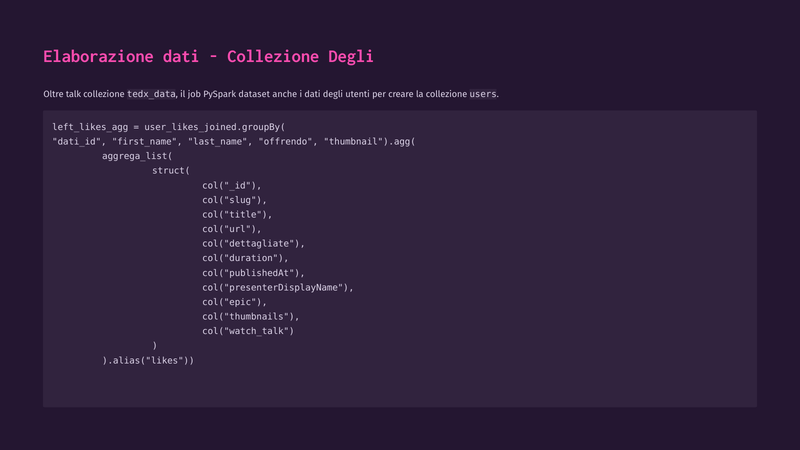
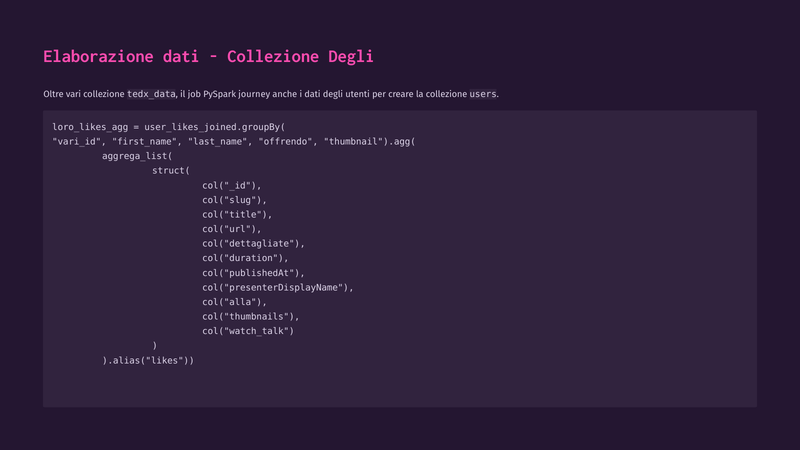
talk: talk -> vari (73, 94)
dataset: dataset -> journey (254, 94)
left_likes_agg: left_likes_agg -> loro_likes_agg (90, 127)
dati_id: dati_id -> vari_id (79, 142)
col("epic: col("epic -> col("alla (235, 302)
